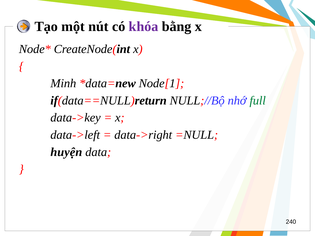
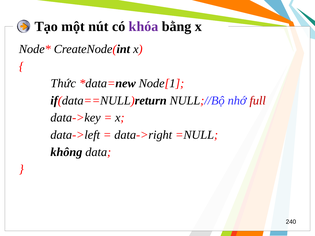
Minh: Minh -> Thức (63, 83)
full colour: green -> red (258, 101)
huyện: huyện -> không (66, 152)
